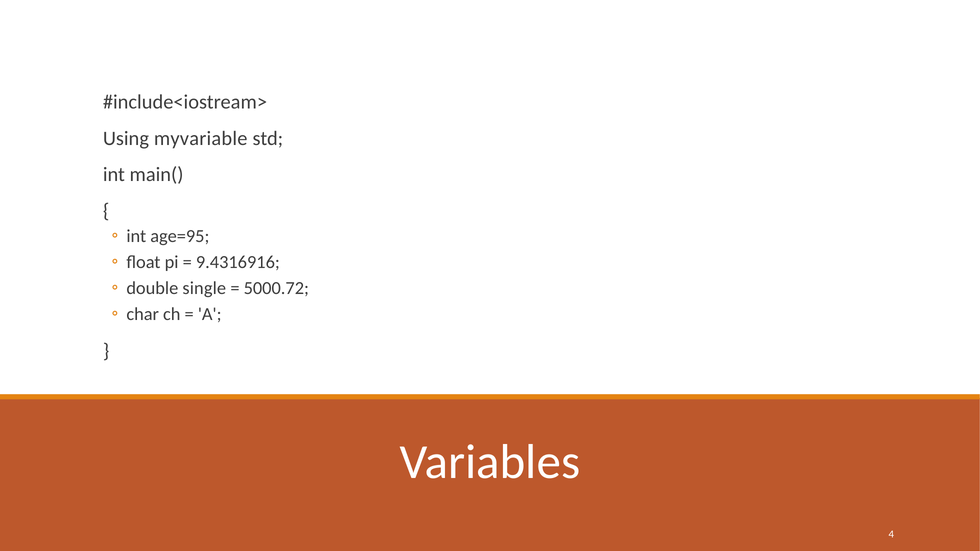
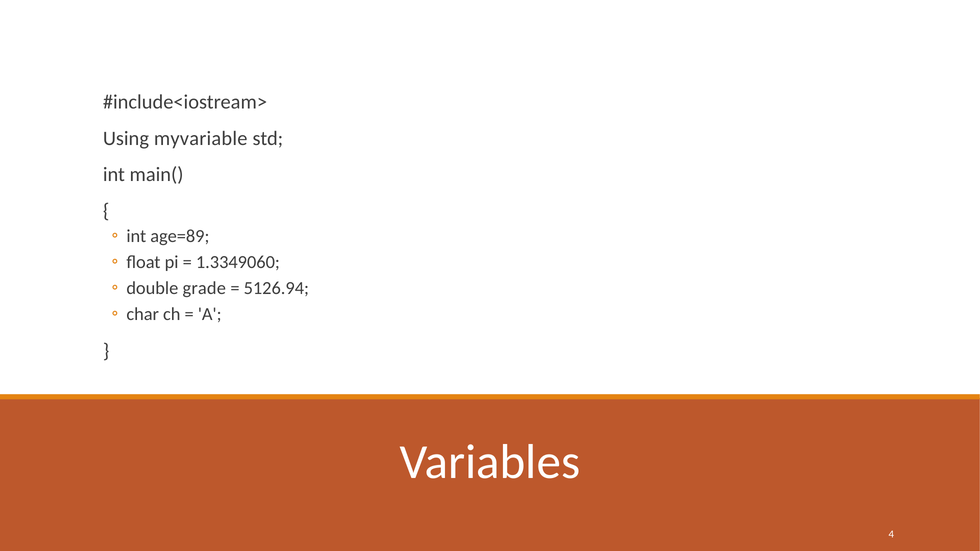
age=95: age=95 -> age=89 (180, 236)
9.4316916: 9.4316916 -> 1.3349060 (238, 262)
single: single -> grade (204, 288)
5000.72: 5000.72 -> 5126.94 (276, 288)
